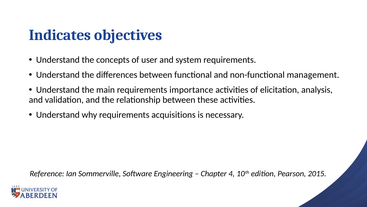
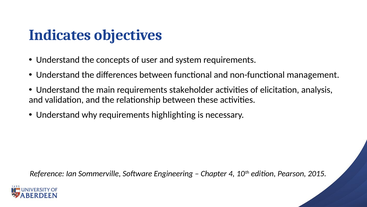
importance: importance -> stakeholder (191, 90)
acquisitions: acquisitions -> highlighting (174, 115)
